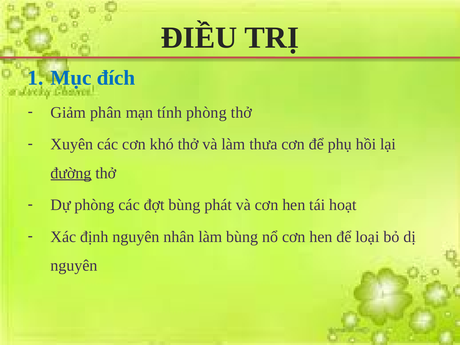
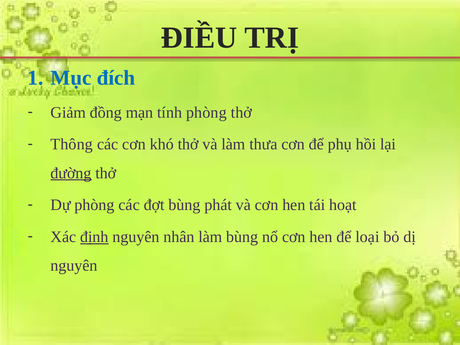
phân: phân -> đồng (106, 112)
Xuyên: Xuyên -> Thông (72, 144)
định underline: none -> present (94, 237)
